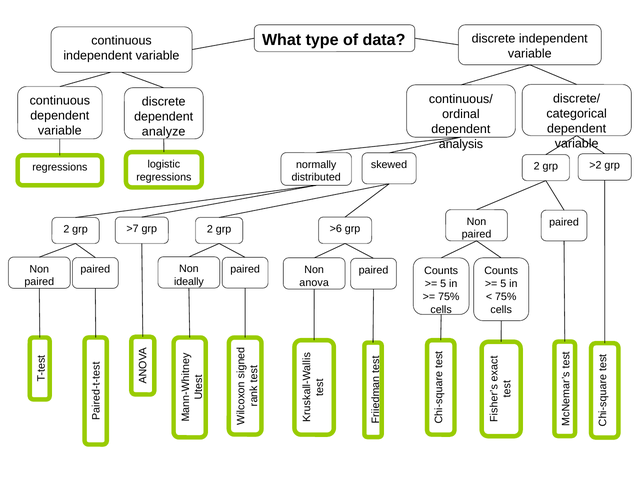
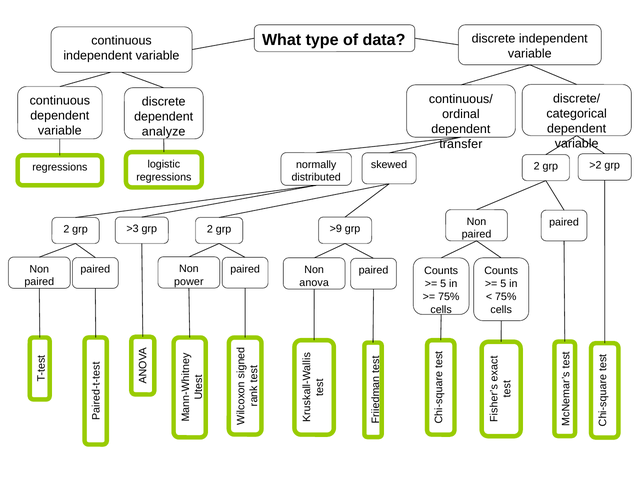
analysis: analysis -> transfer (461, 144)
>7: >7 -> >3 (133, 229)
>6: >6 -> >9 (336, 229)
ideally: ideally -> power (189, 281)
